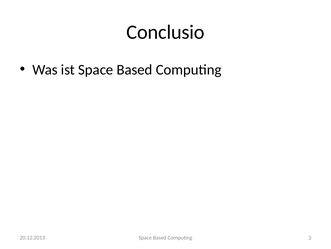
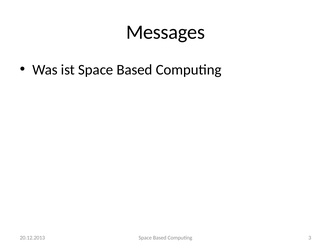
Conclusio: Conclusio -> Messages (166, 32)
